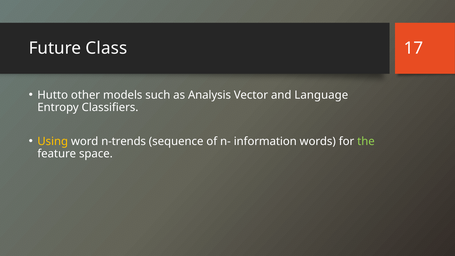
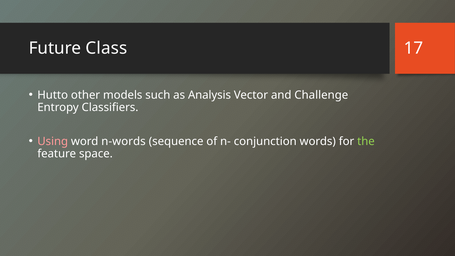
Language: Language -> Challenge (321, 95)
Using colour: yellow -> pink (53, 141)
n-trends: n-trends -> n-words (123, 141)
information: information -> conjunction (265, 141)
